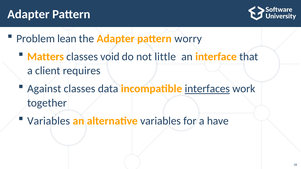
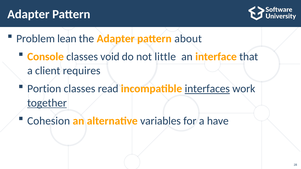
worry: worry -> about (188, 39)
Matters: Matters -> Console (46, 57)
Against: Against -> Portion (44, 89)
data: data -> read (108, 89)
together underline: none -> present (47, 103)
Variables: Variables -> Cohesion (49, 121)
